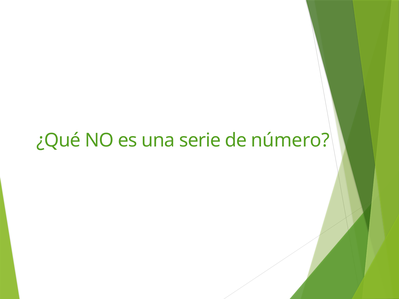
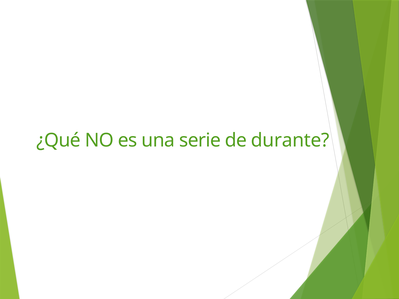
número: número -> durante (290, 140)
